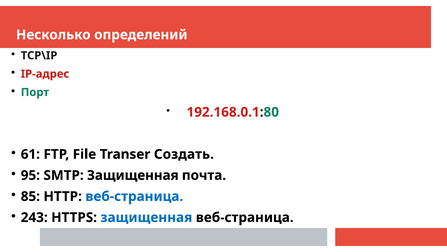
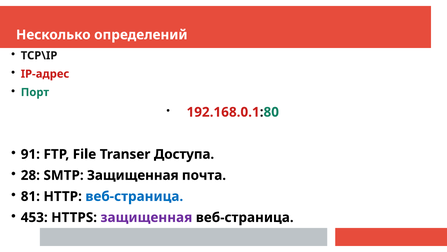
61: 61 -> 91 (30, 154)
Создать: Создать -> Доступа (184, 154)
95: 95 -> 28 (30, 175)
85: 85 -> 81 (30, 196)
243: 243 -> 453 (34, 217)
защищенная colour: blue -> purple (146, 217)
